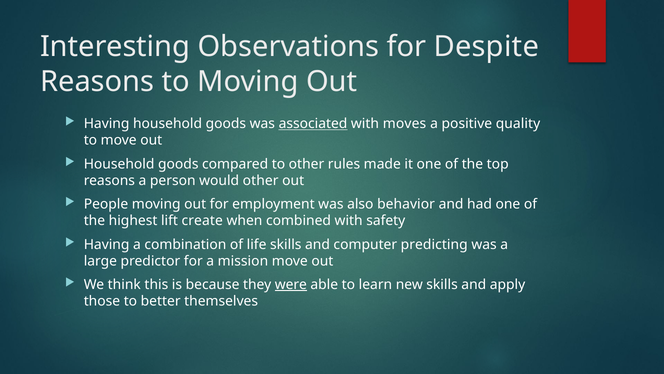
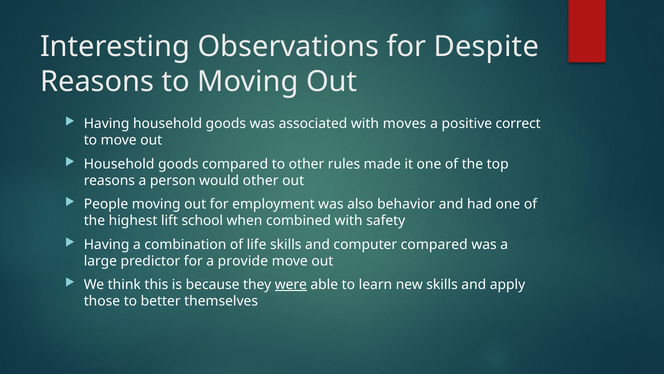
associated underline: present -> none (313, 124)
quality: quality -> correct (518, 124)
create: create -> school (202, 221)
computer predicting: predicting -> compared (434, 244)
mission: mission -> provide (243, 261)
